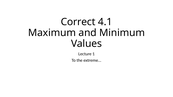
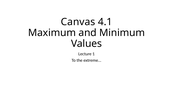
Correct: Correct -> Canvas (78, 22)
